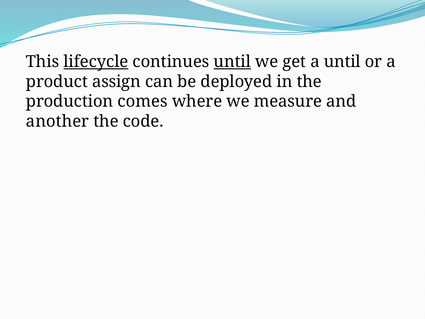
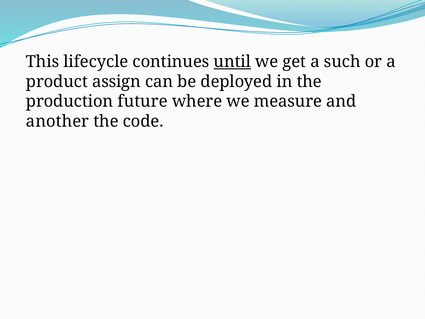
lifecycle underline: present -> none (96, 62)
a until: until -> such (342, 62)
comes: comes -> future (143, 101)
